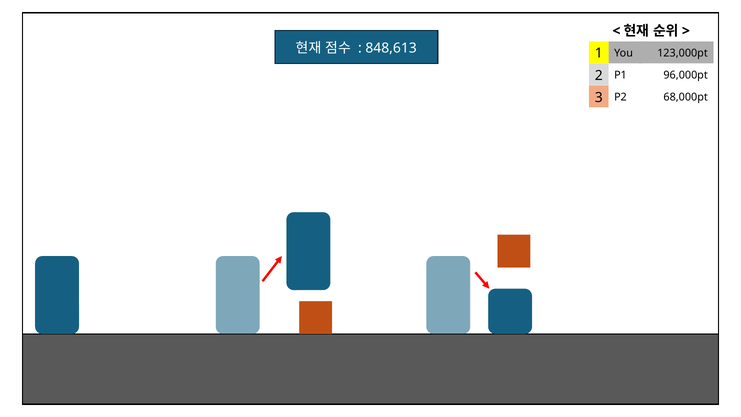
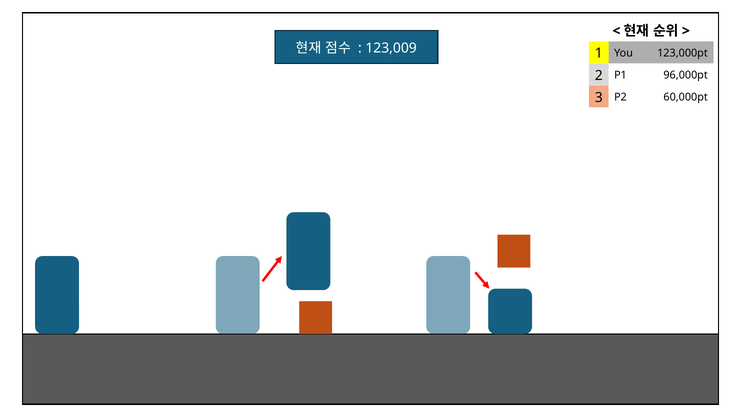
848,613: 848,613 -> 123,009 (391, 48)
68,000pt: 68,000pt -> 60,000pt (686, 97)
